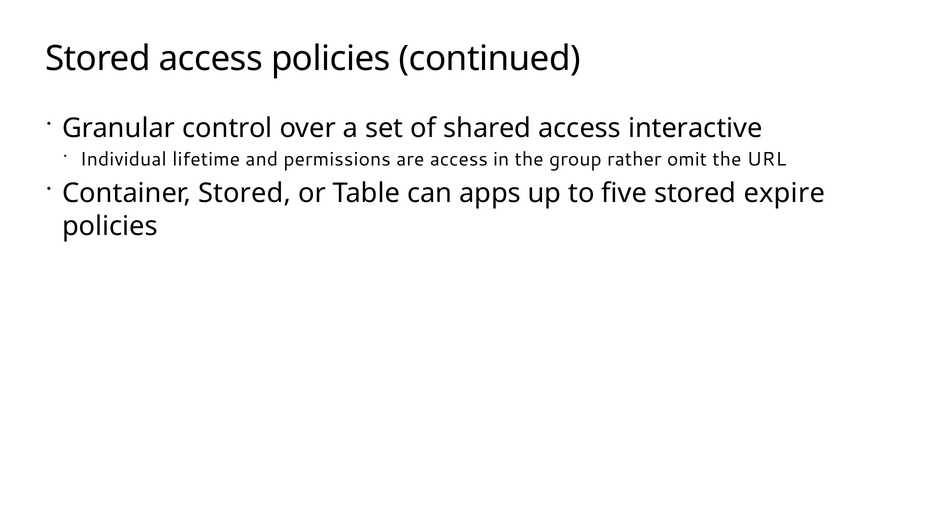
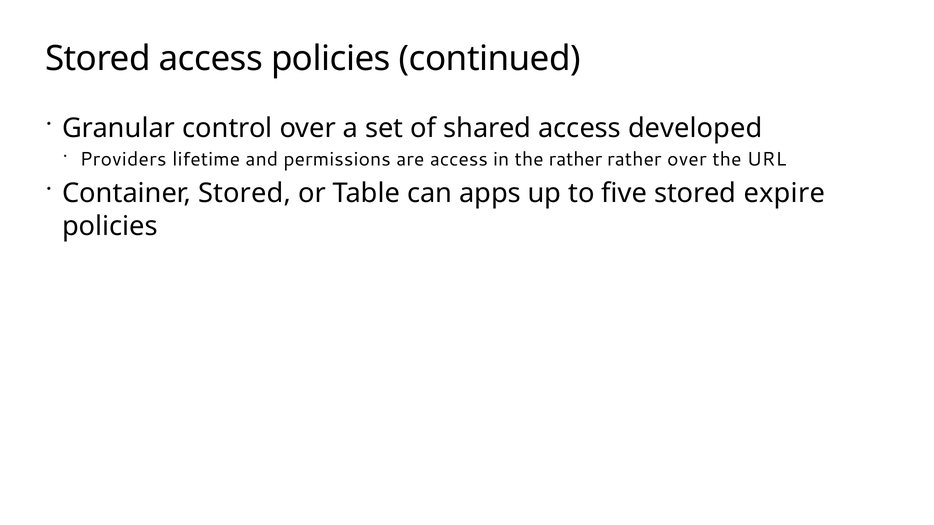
interactive: interactive -> developed (695, 128)
Individual: Individual -> Providers (123, 160)
the group: group -> rather (575, 160)
rather omit: omit -> over (687, 160)
